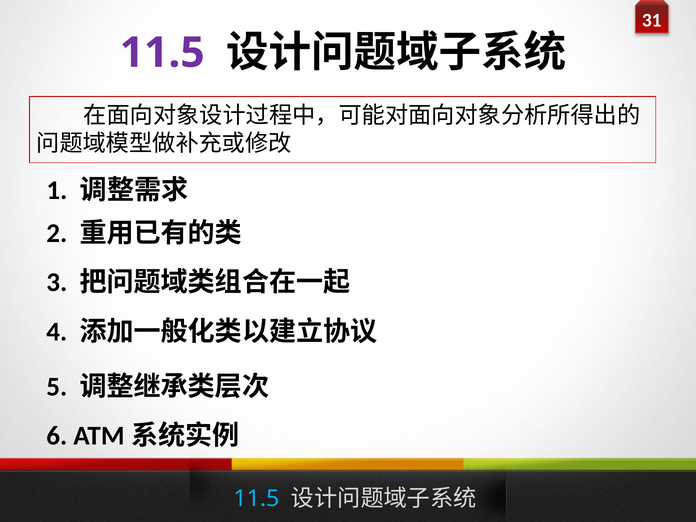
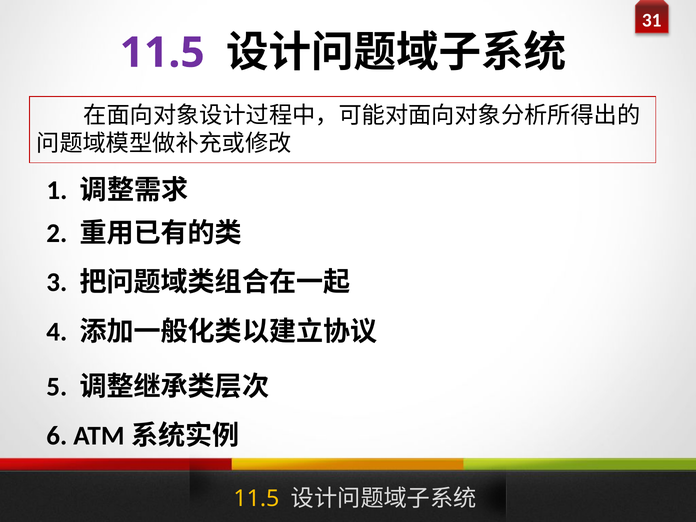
11.5 colour: light blue -> yellow (256, 499)
